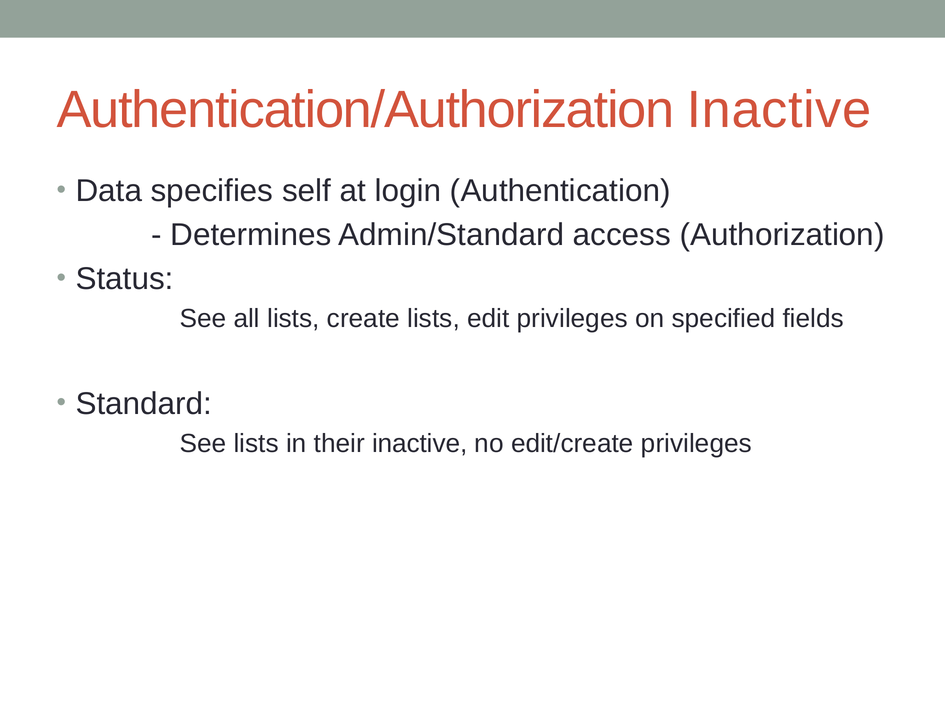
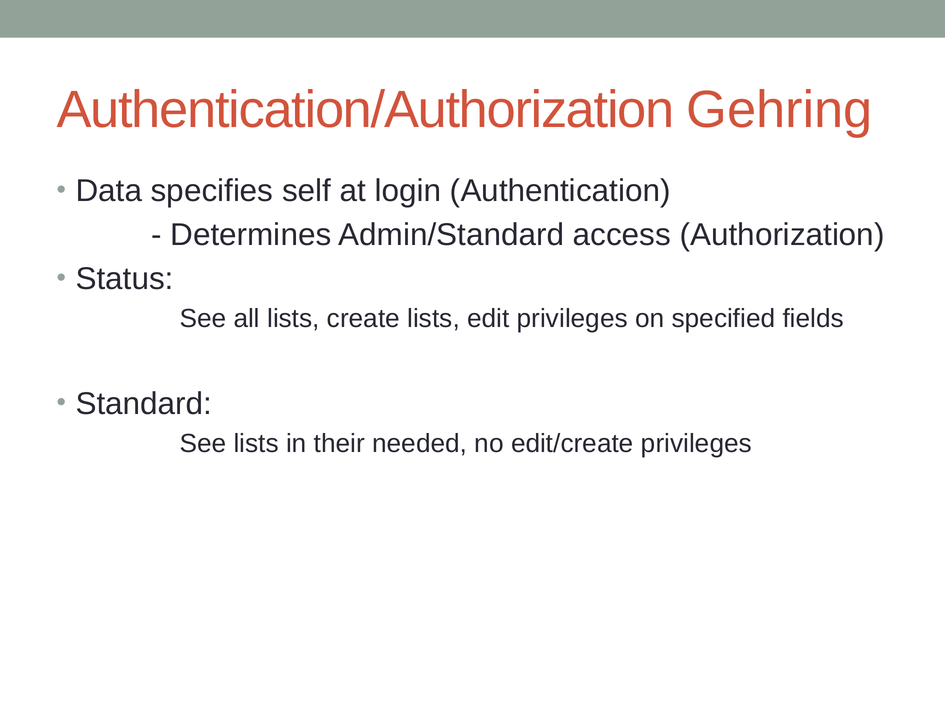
Authentication/Authorization Inactive: Inactive -> Gehring (779, 110)
their inactive: inactive -> needed (420, 444)
